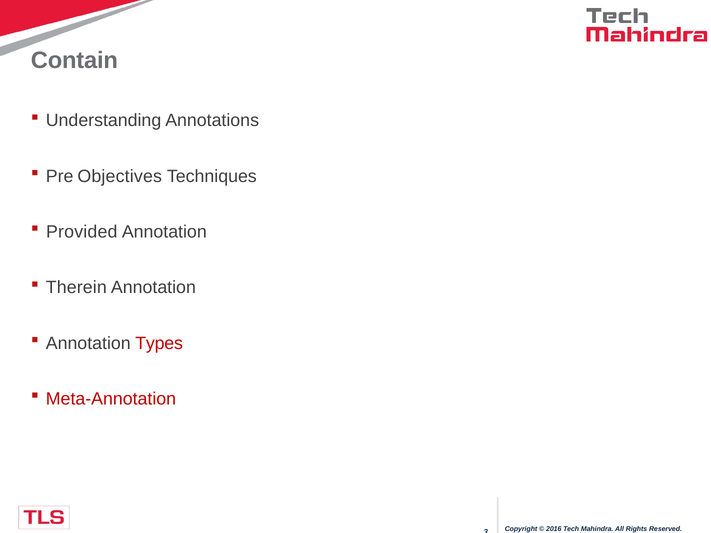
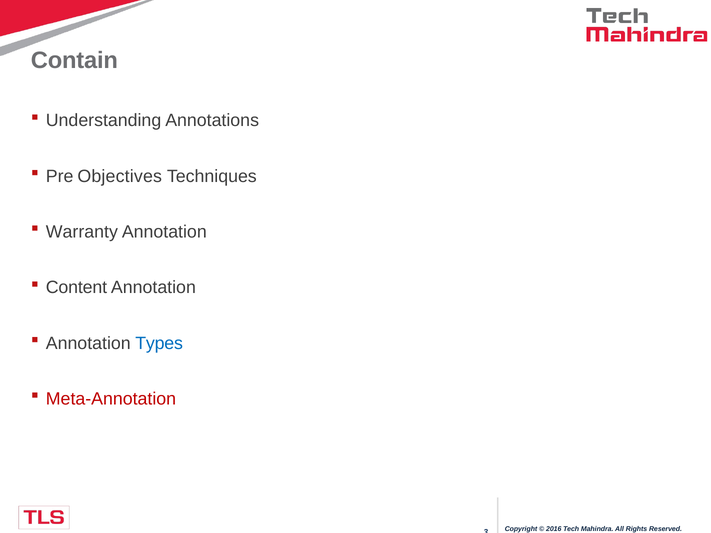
Provided: Provided -> Warranty (82, 232)
Therein: Therein -> Content (76, 288)
Types colour: red -> blue (159, 343)
